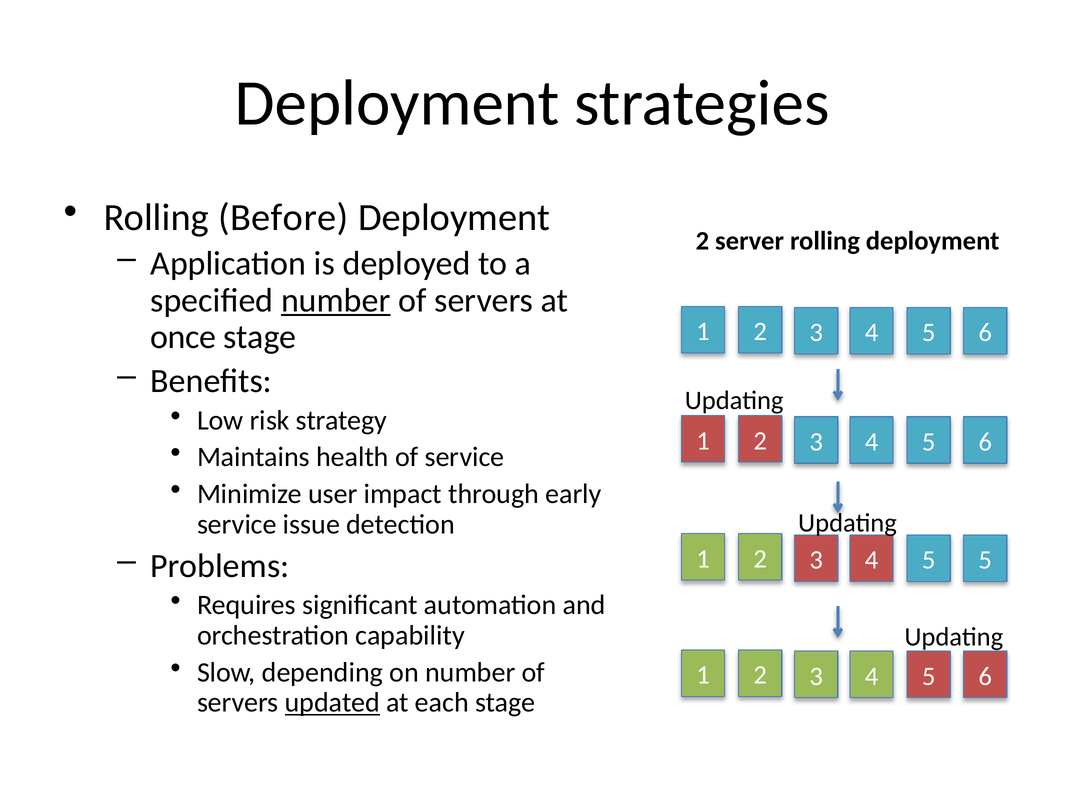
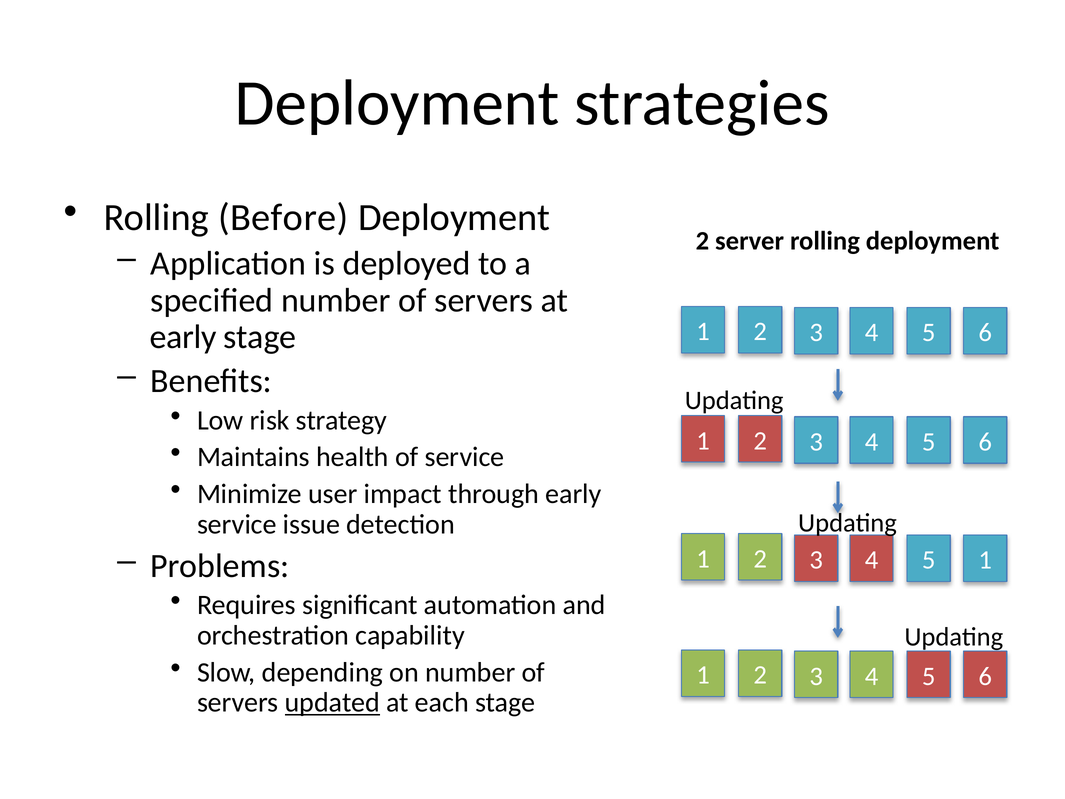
number underline: present -> none (336, 300)
once: once -> early (183, 337)
5 5: 5 -> 1 (985, 560)
